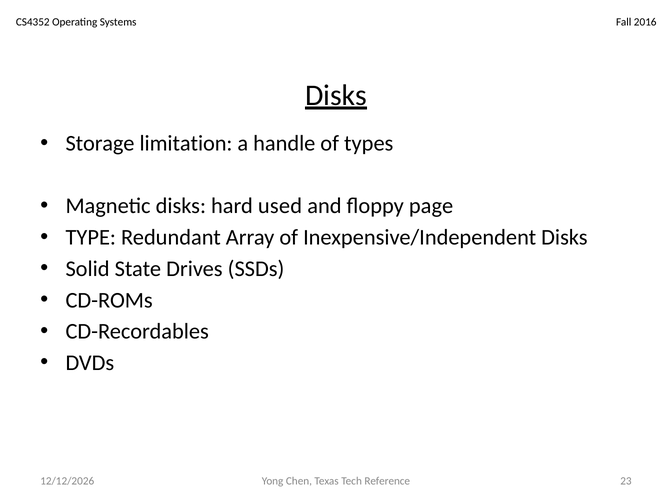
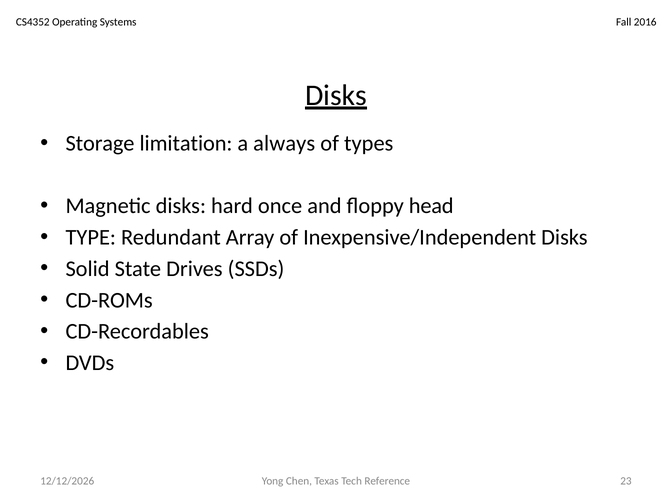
handle: handle -> always (284, 143)
used: used -> once (280, 206)
page: page -> head (431, 206)
